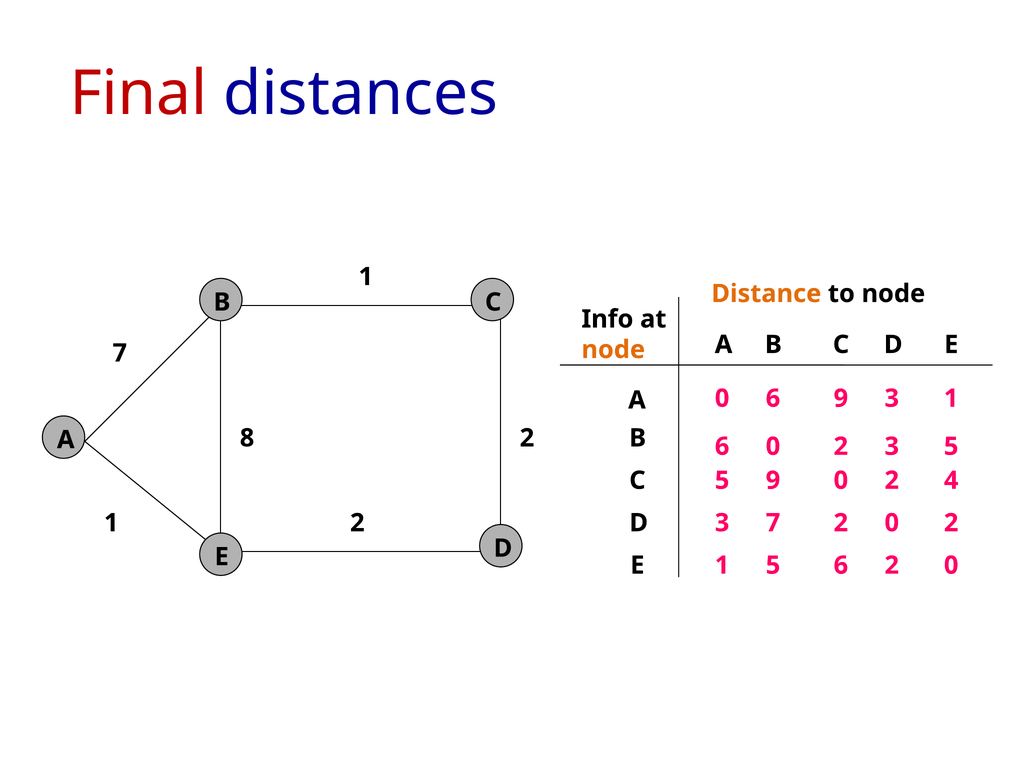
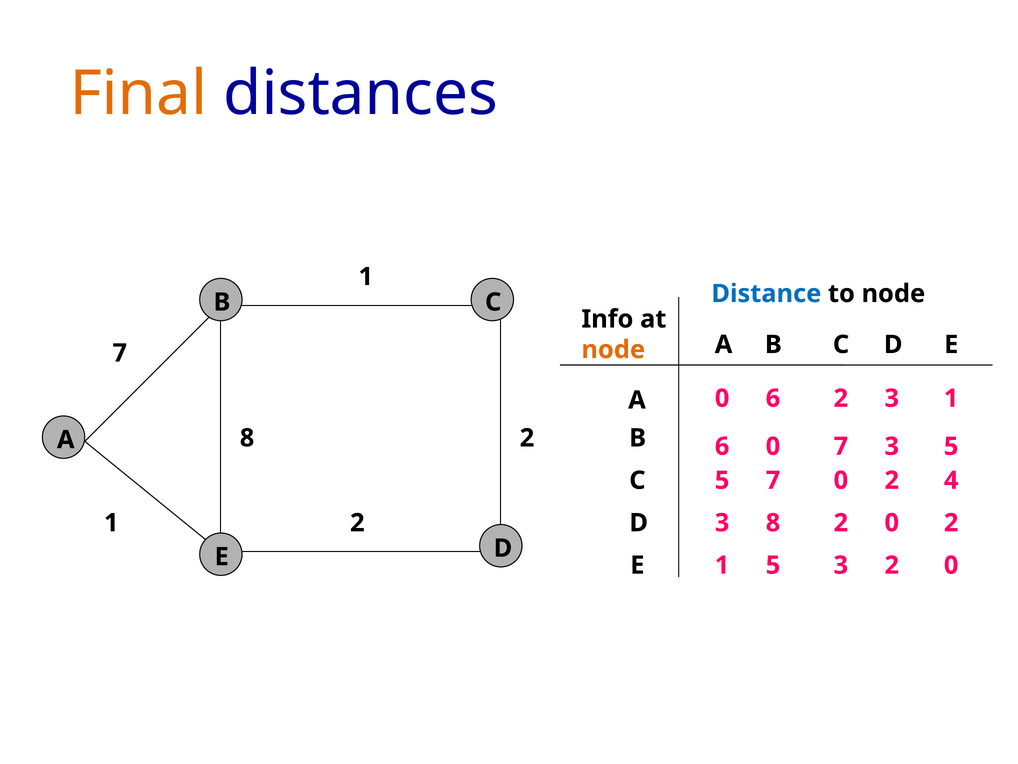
Final colour: red -> orange (138, 93)
Distance colour: orange -> blue (766, 293)
6 9: 9 -> 2 (841, 398)
0 2: 2 -> 7 (841, 446)
5 9: 9 -> 7 (773, 480)
3 7: 7 -> 8 (773, 523)
5 6: 6 -> 3 (841, 565)
